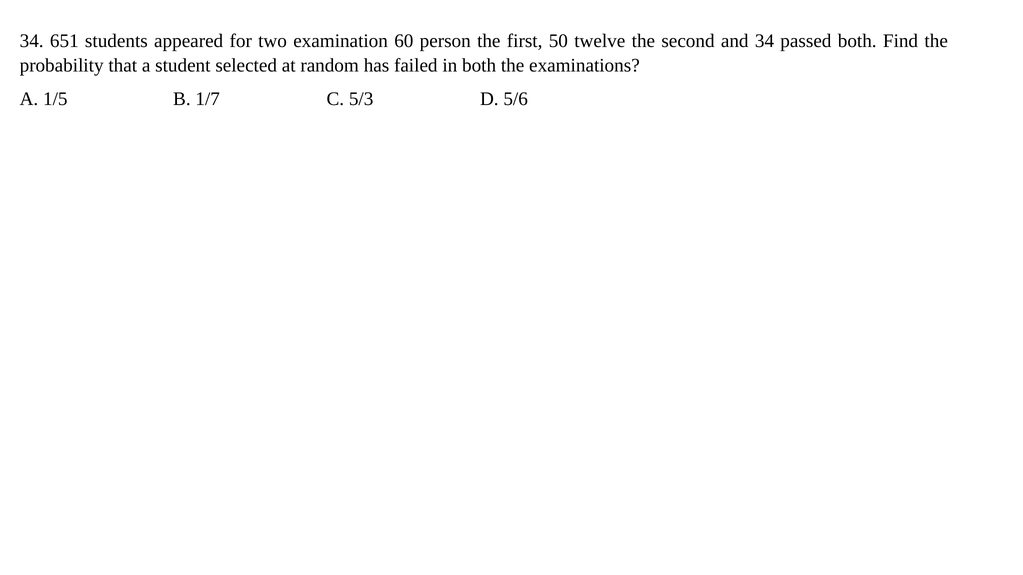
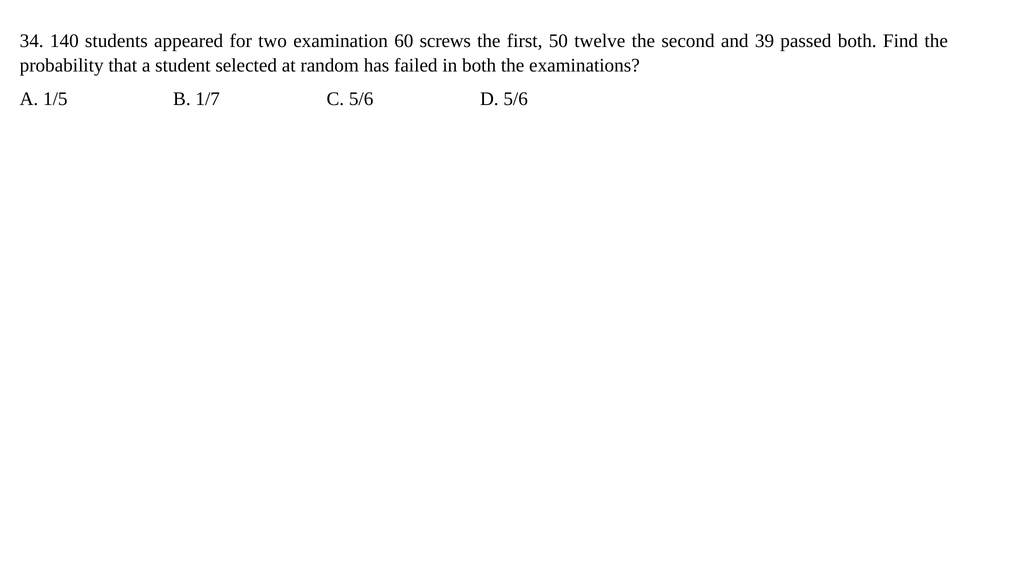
651: 651 -> 140 (64, 41)
person: person -> screws (445, 41)
and 34: 34 -> 39 (765, 41)
C 5/3: 5/3 -> 5/6 (361, 99)
